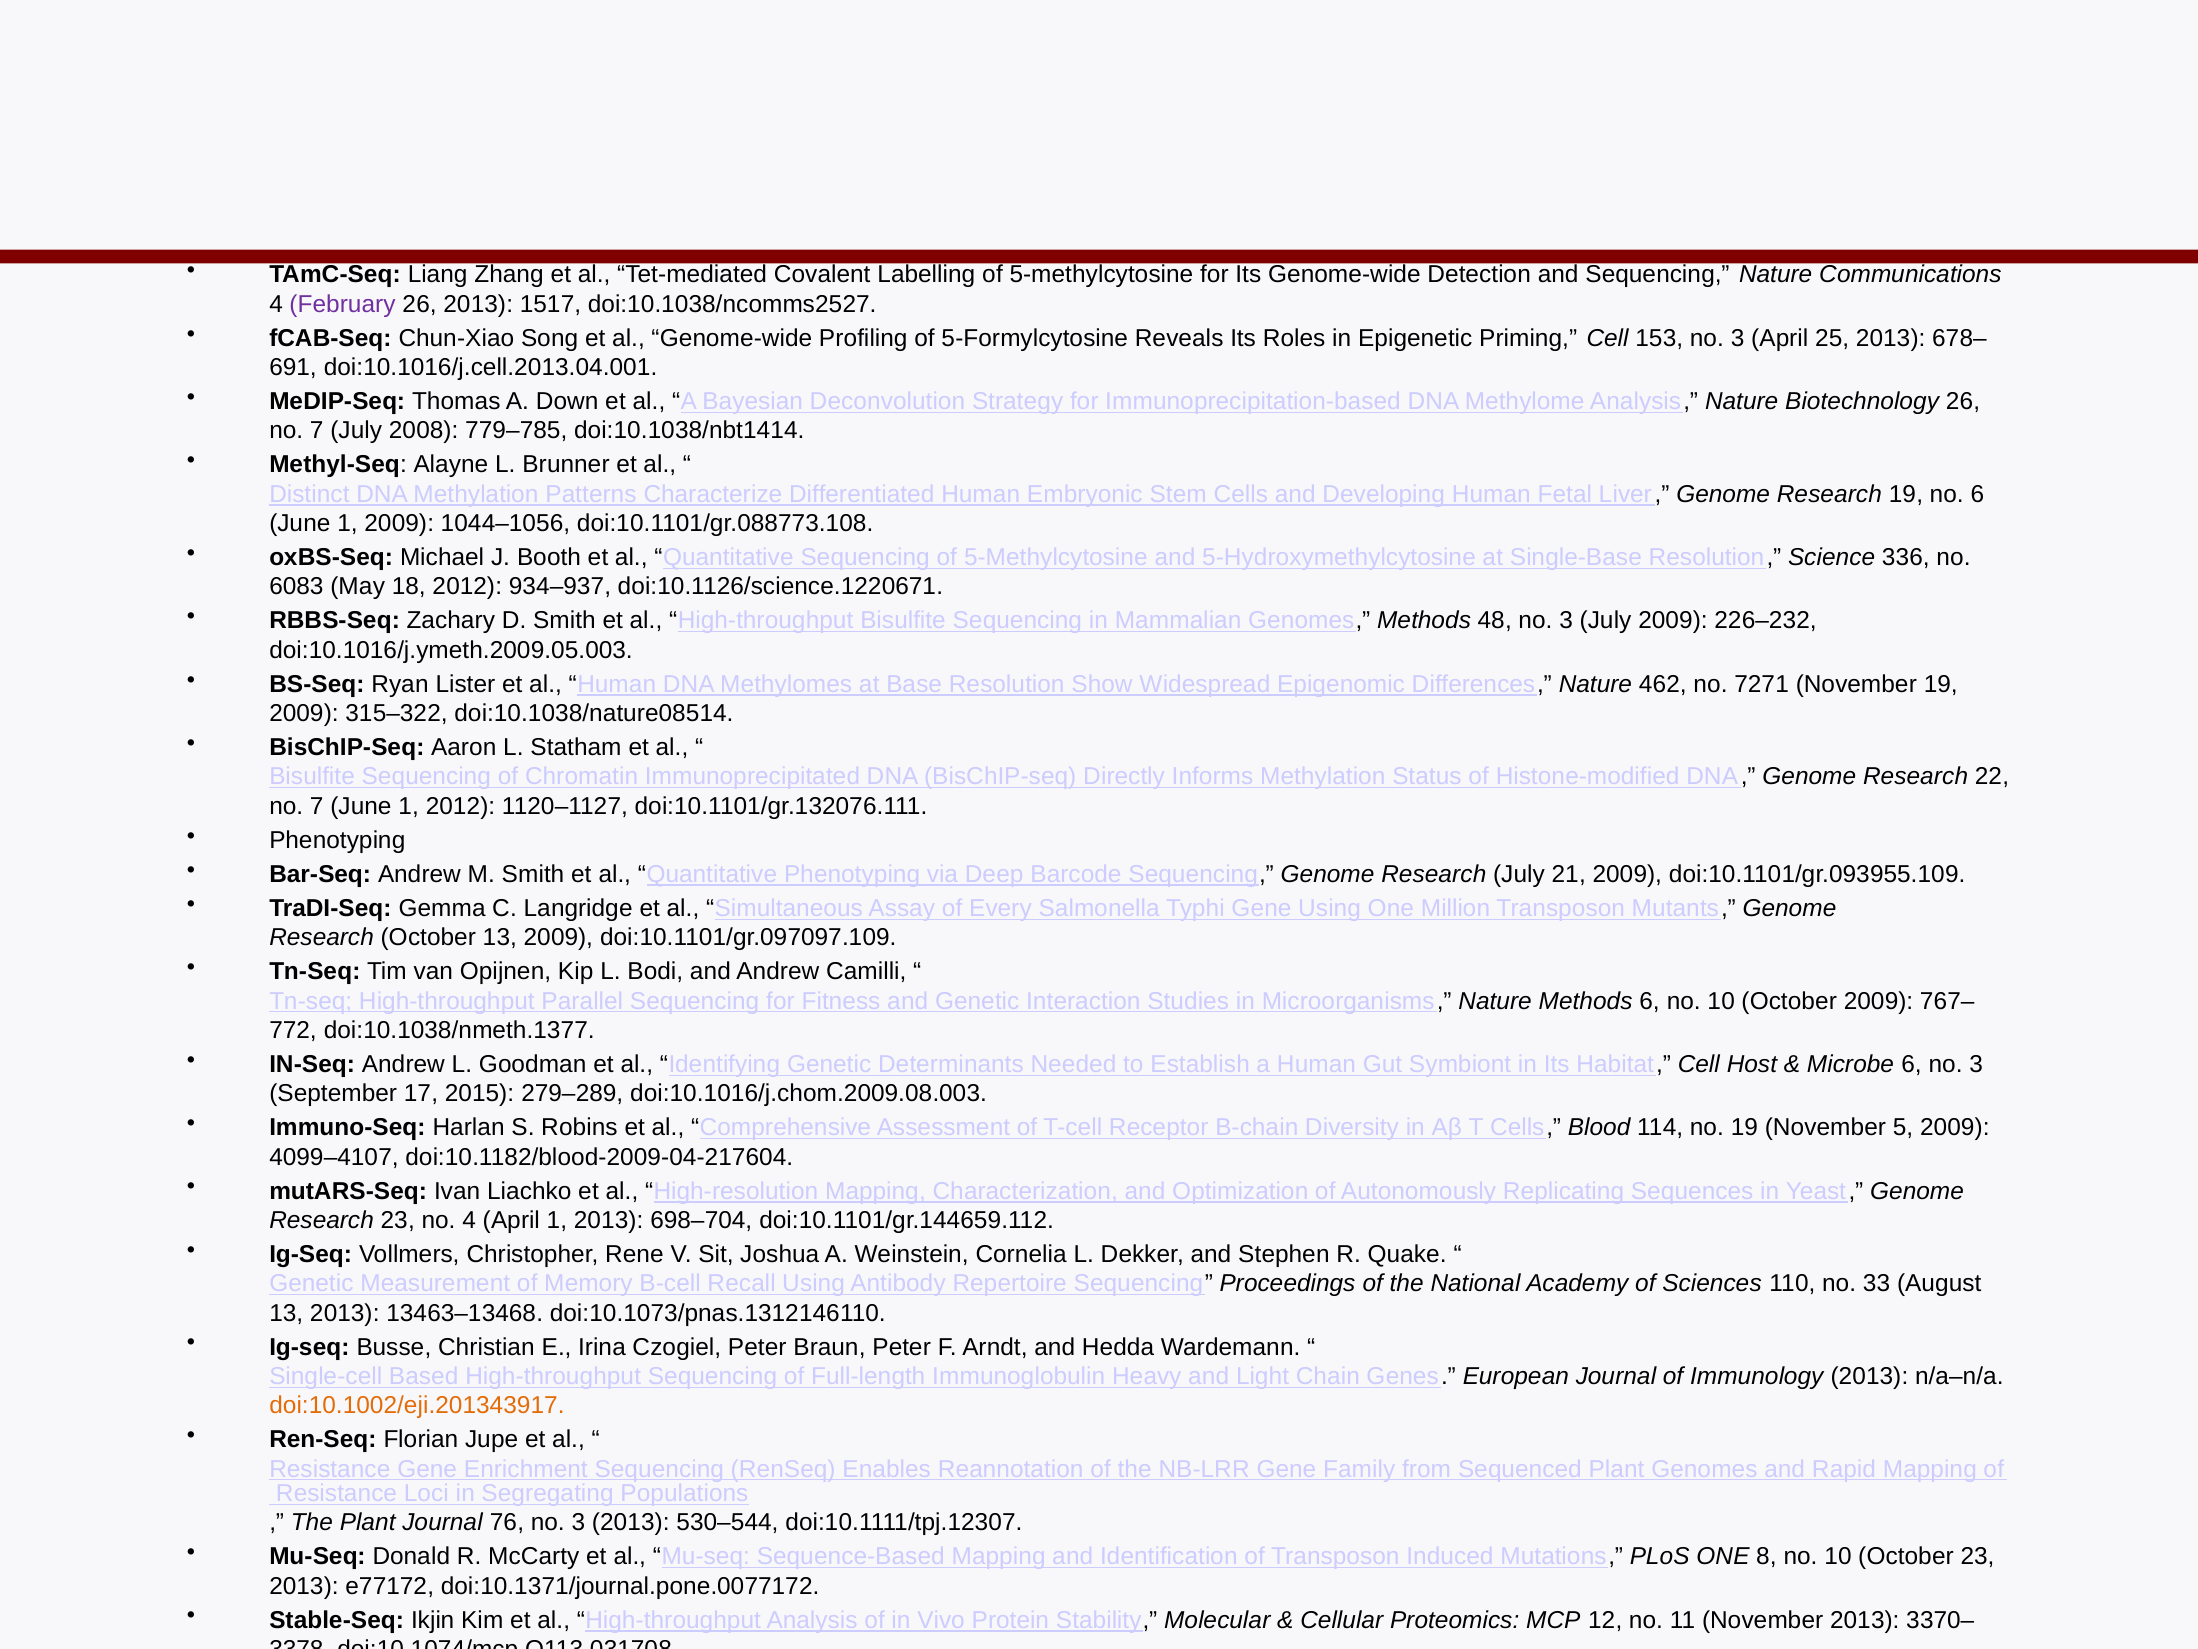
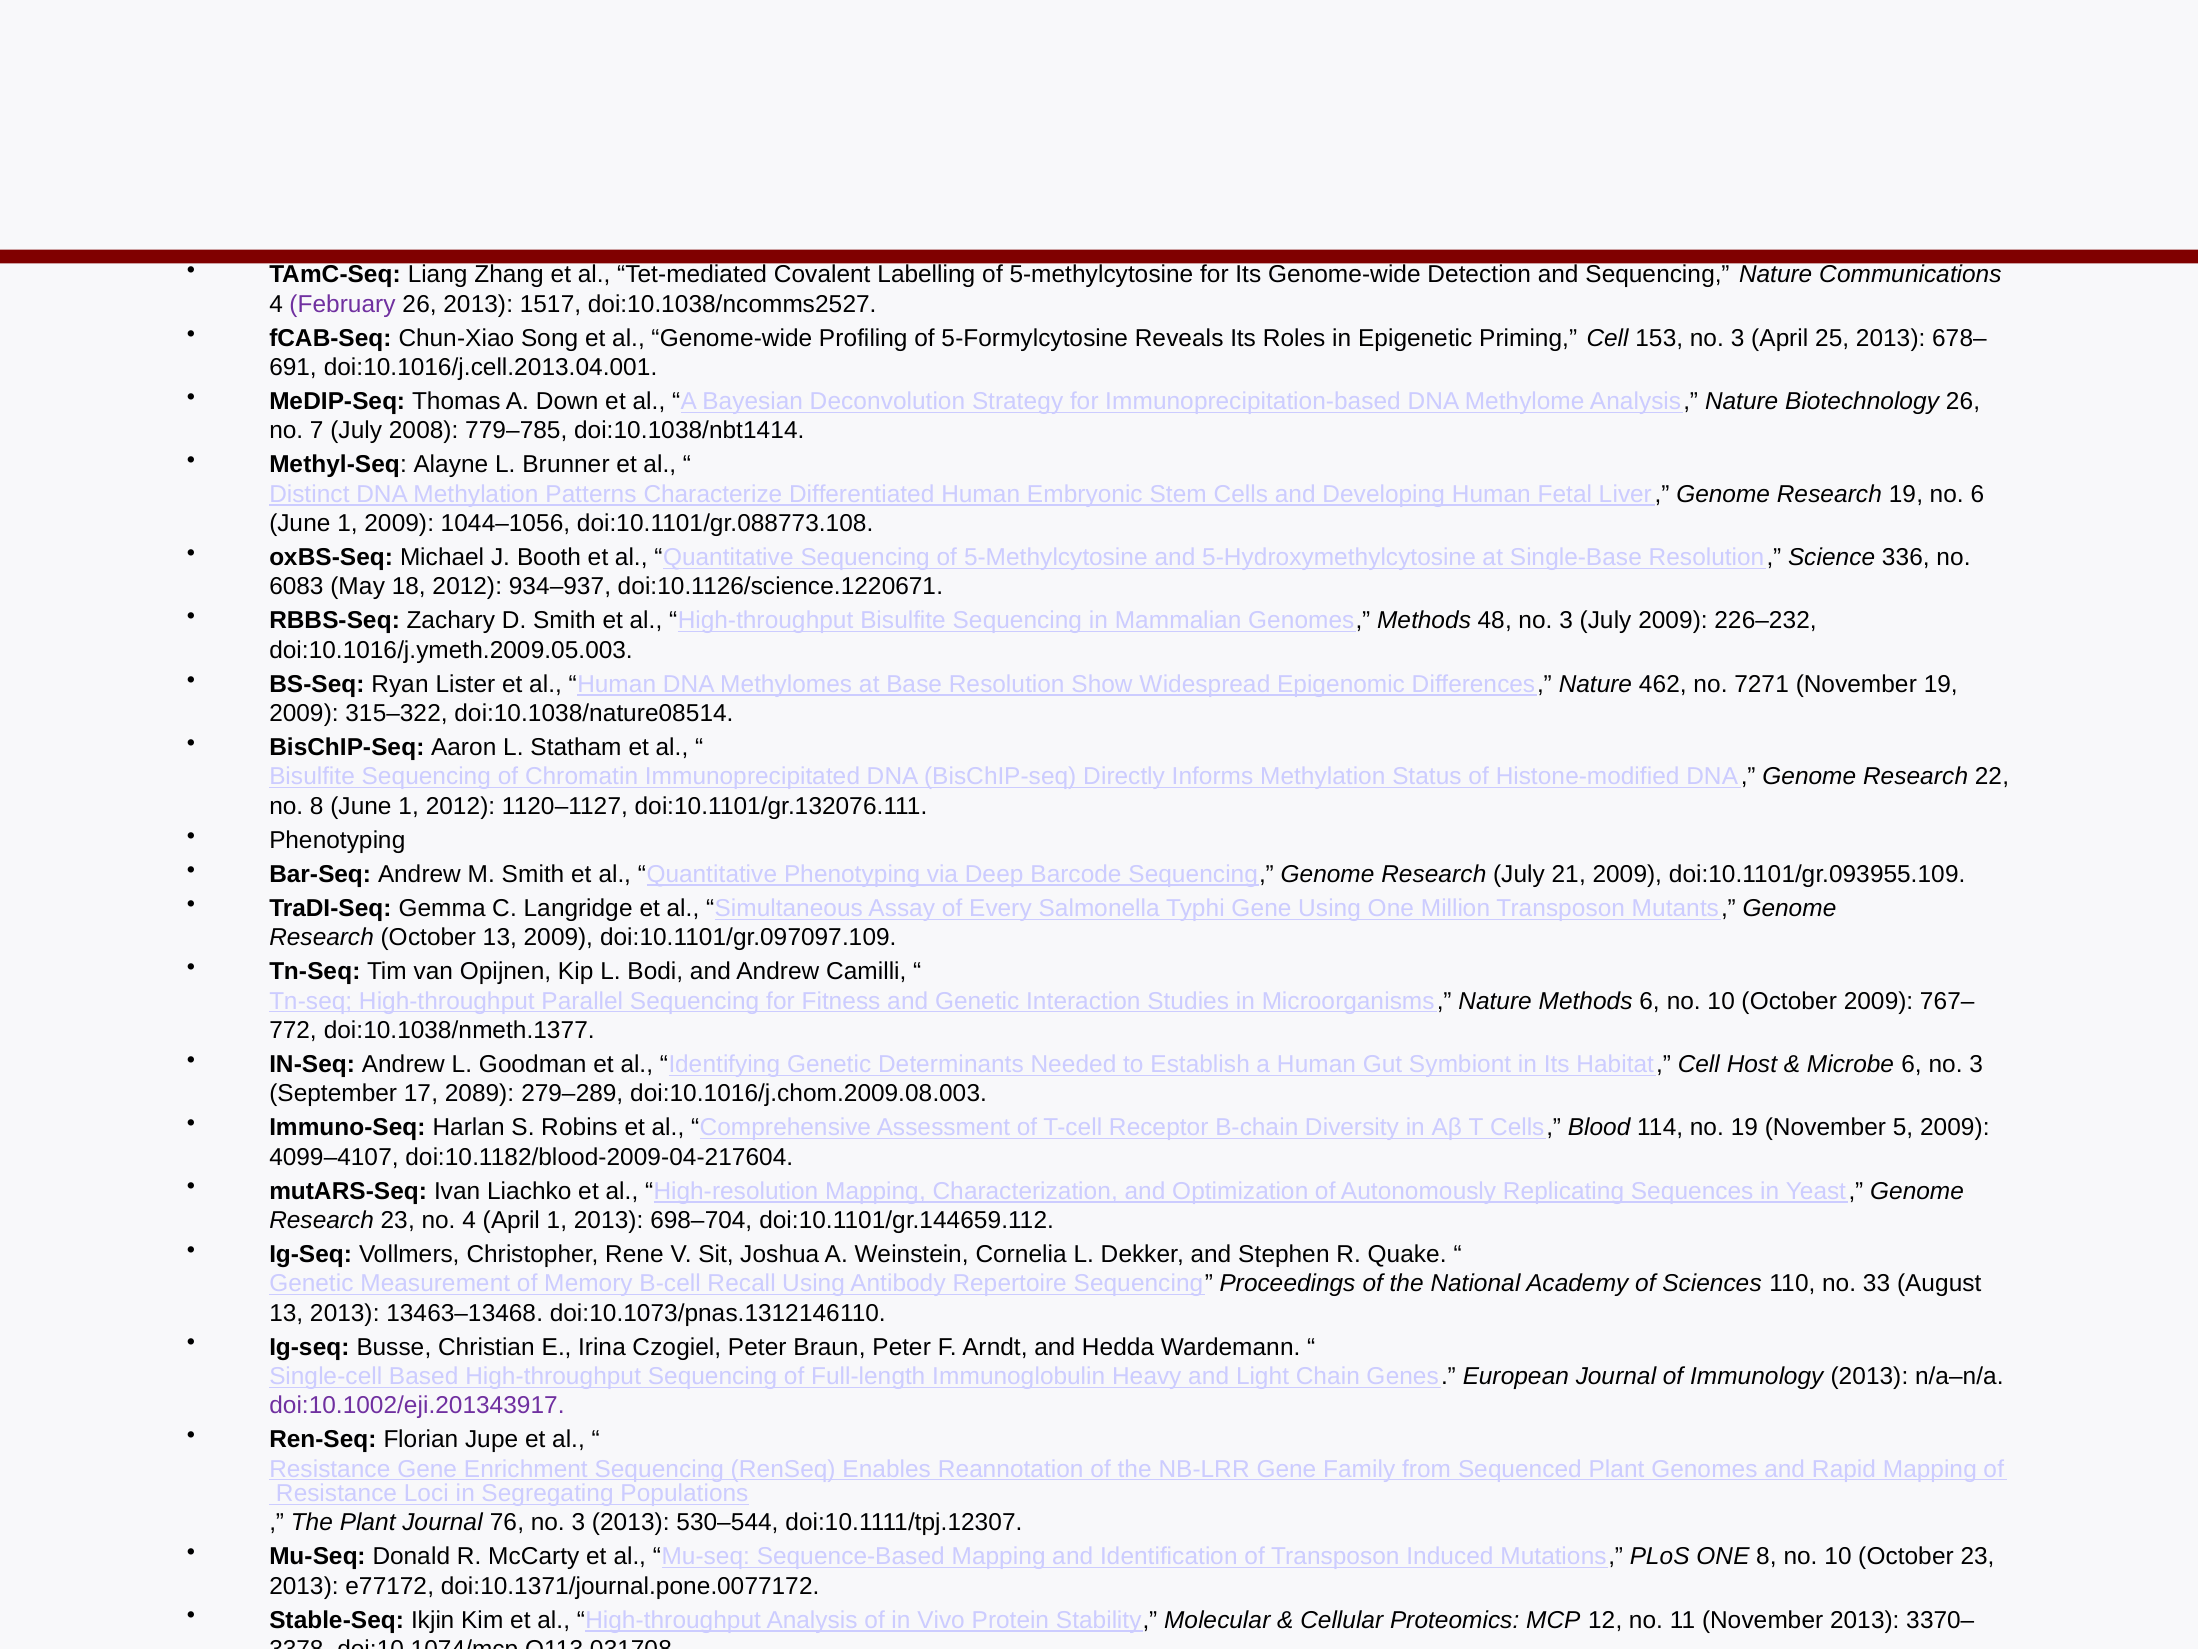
7: 7 -> 8 (317, 806)
2015: 2015 -> 2089 (479, 1093)
doi:10.1002/eji.201343917 colour: orange -> purple (417, 1405)
